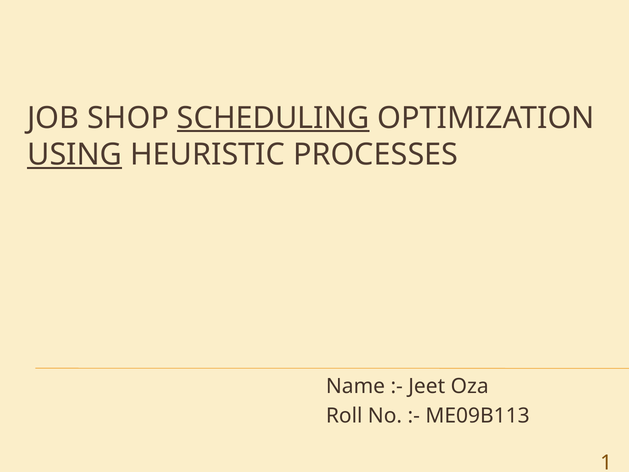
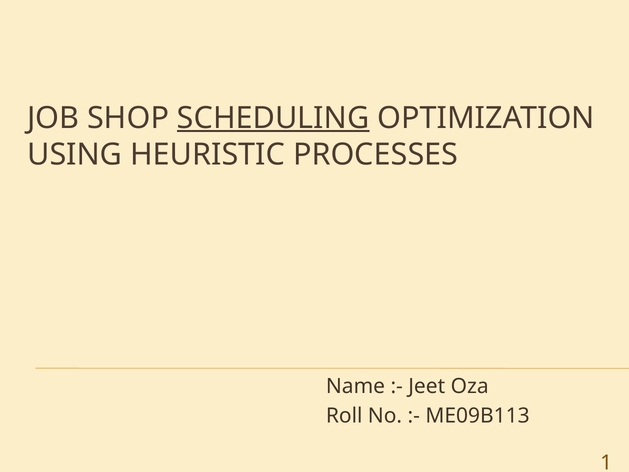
USING underline: present -> none (75, 155)
